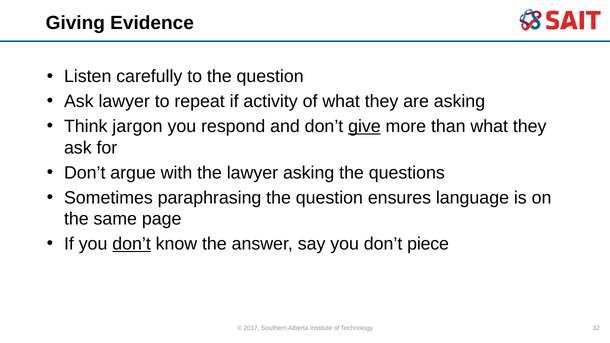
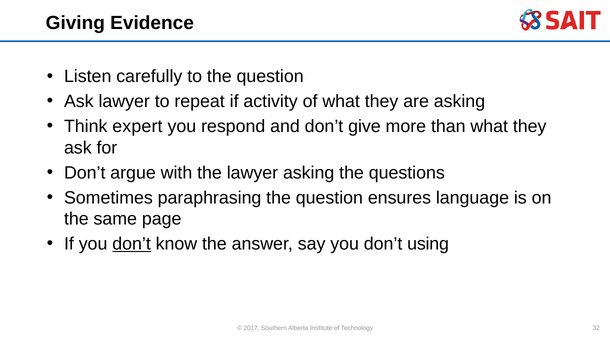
jargon: jargon -> expert (137, 126)
give underline: present -> none (364, 126)
piece: piece -> using (428, 244)
